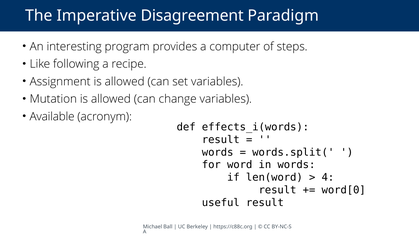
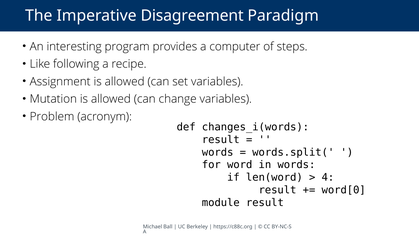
Available: Available -> Problem (52, 116)
effects_i(words: effects_i(words -> changes_i(words (255, 127)
useful: useful -> module (221, 202)
